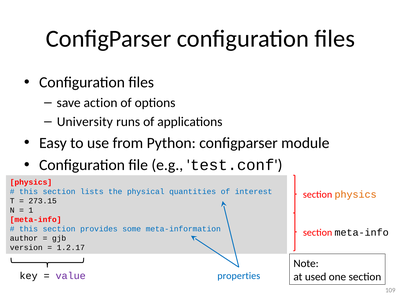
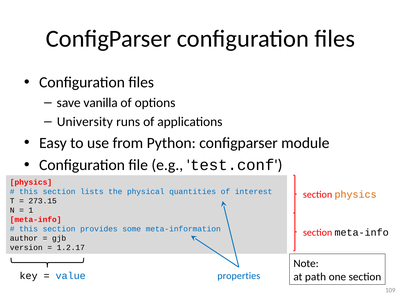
action: action -> vanilla (101, 103)
value colour: purple -> blue (71, 277)
used: used -> path (316, 277)
